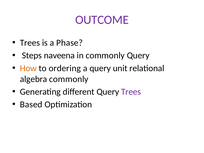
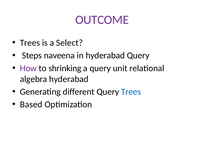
Phase: Phase -> Select (70, 43)
in commonly: commonly -> hyderabad (105, 55)
How colour: orange -> purple (28, 68)
ordering: ordering -> shrinking (65, 68)
algebra commonly: commonly -> hyderabad (69, 79)
Trees colour: purple -> blue (131, 92)
